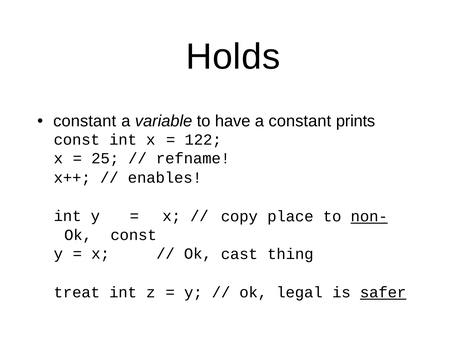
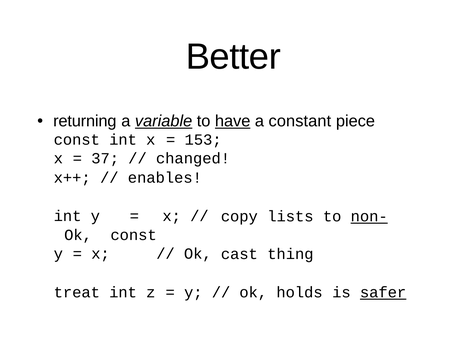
Holds: Holds -> Better (233, 57)
constant: constant -> returning (85, 121)
variable underline: none -> present (164, 121)
have underline: none -> present (233, 121)
prints: prints -> piece (355, 121)
122: 122 -> 153 (203, 140)
25: 25 -> 37 (105, 158)
refname: refname -> changed (193, 158)
place: place -> lists (290, 216)
legal: legal -> holds (300, 292)
